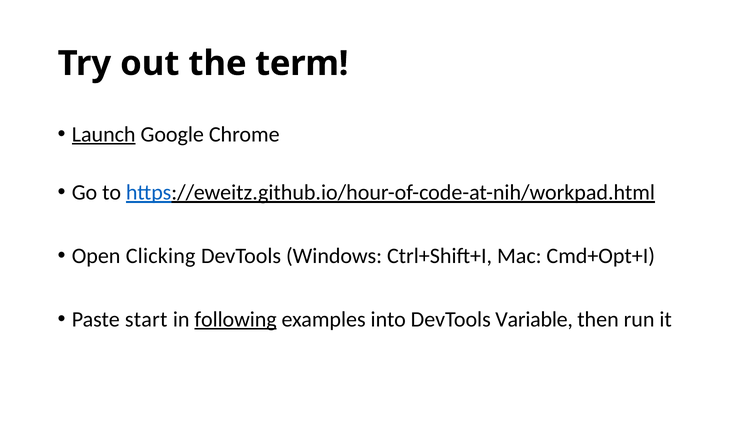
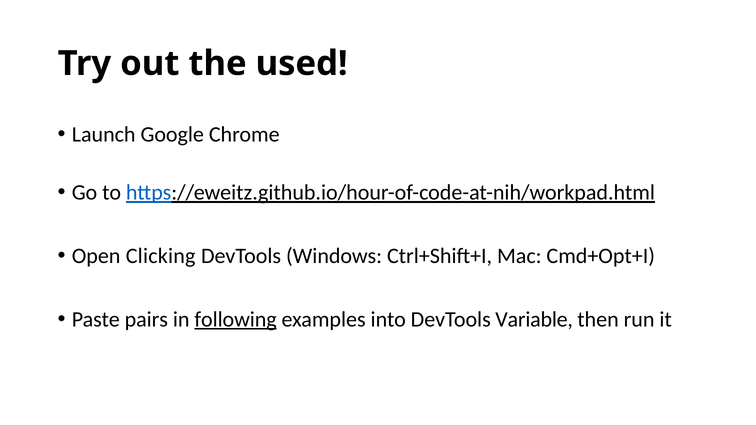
term: term -> used (302, 64)
Launch underline: present -> none (104, 134)
start: start -> pairs (146, 319)
